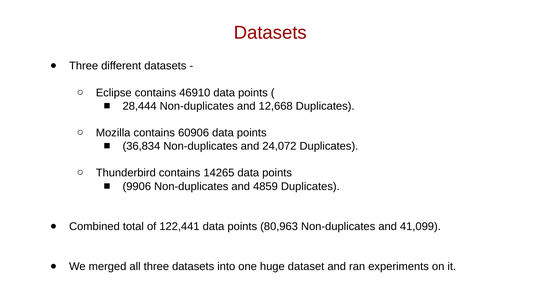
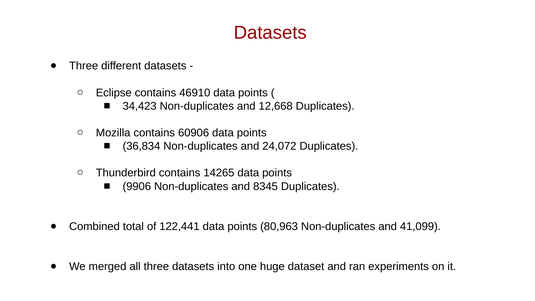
28,444: 28,444 -> 34,423 (140, 106)
4859: 4859 -> 8345 (265, 186)
